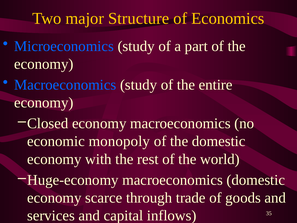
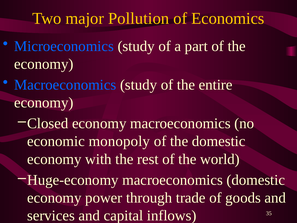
Structure: Structure -> Pollution (139, 18)
scarce: scarce -> power (104, 198)
